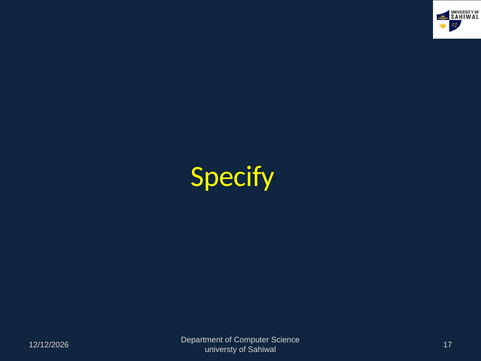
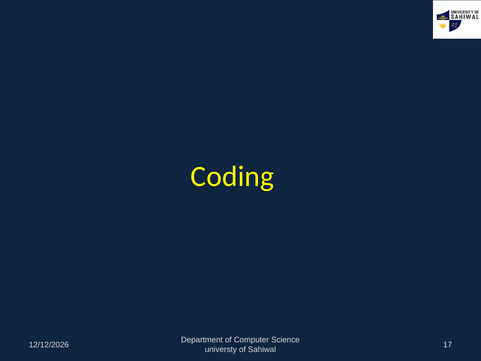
Specify: Specify -> Coding (232, 176)
